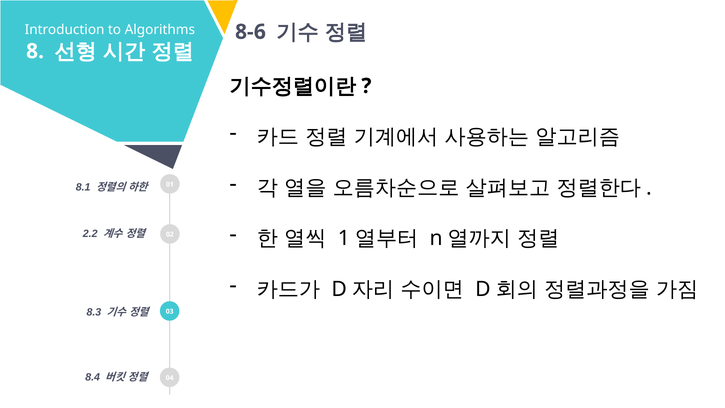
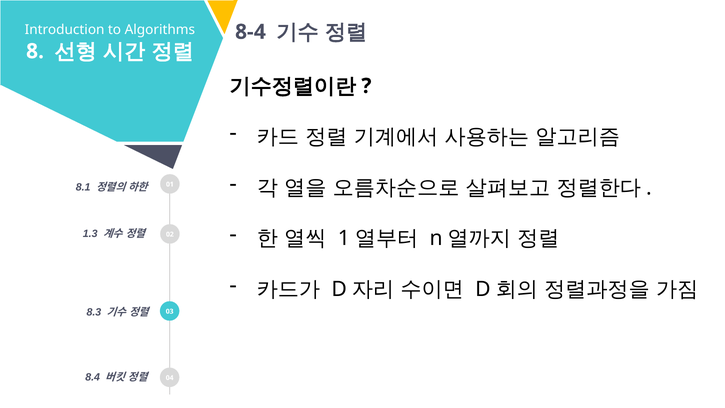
8-6: 8-6 -> 8-4 (250, 32)
2.2: 2.2 -> 1.3 (90, 234)
